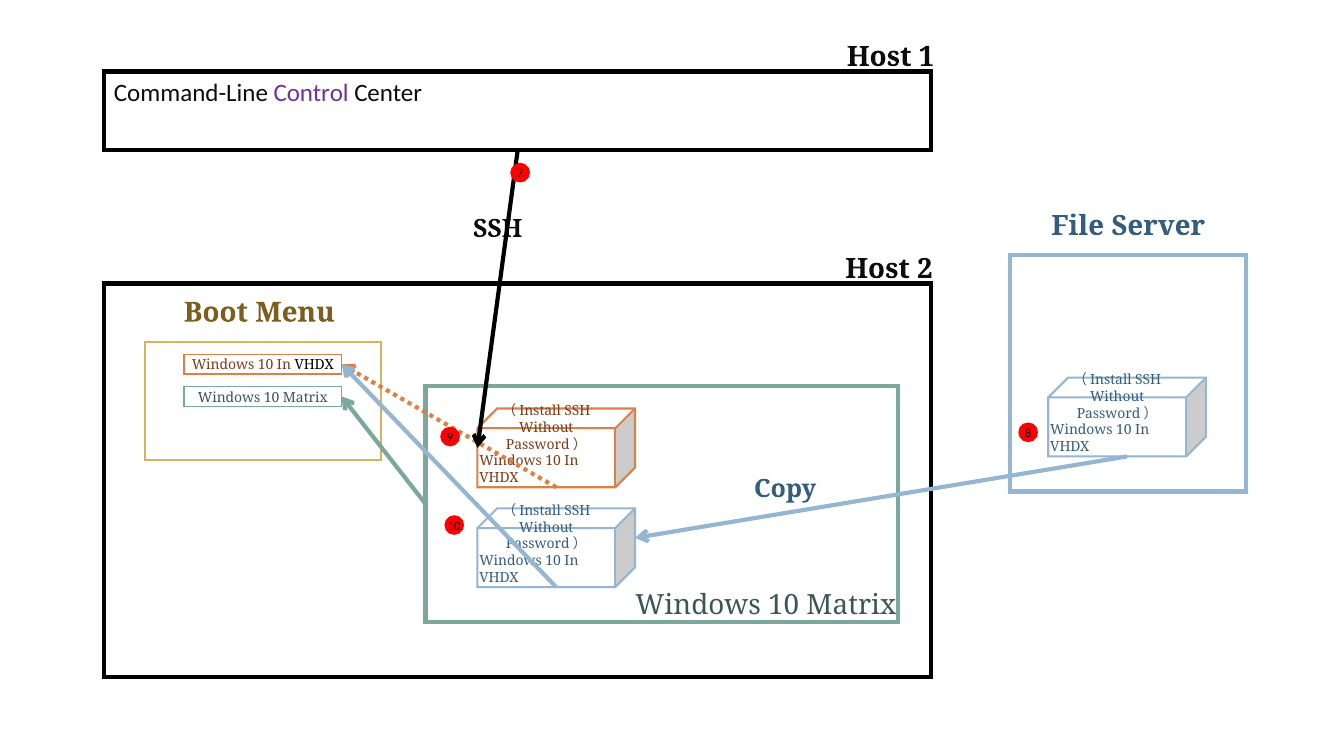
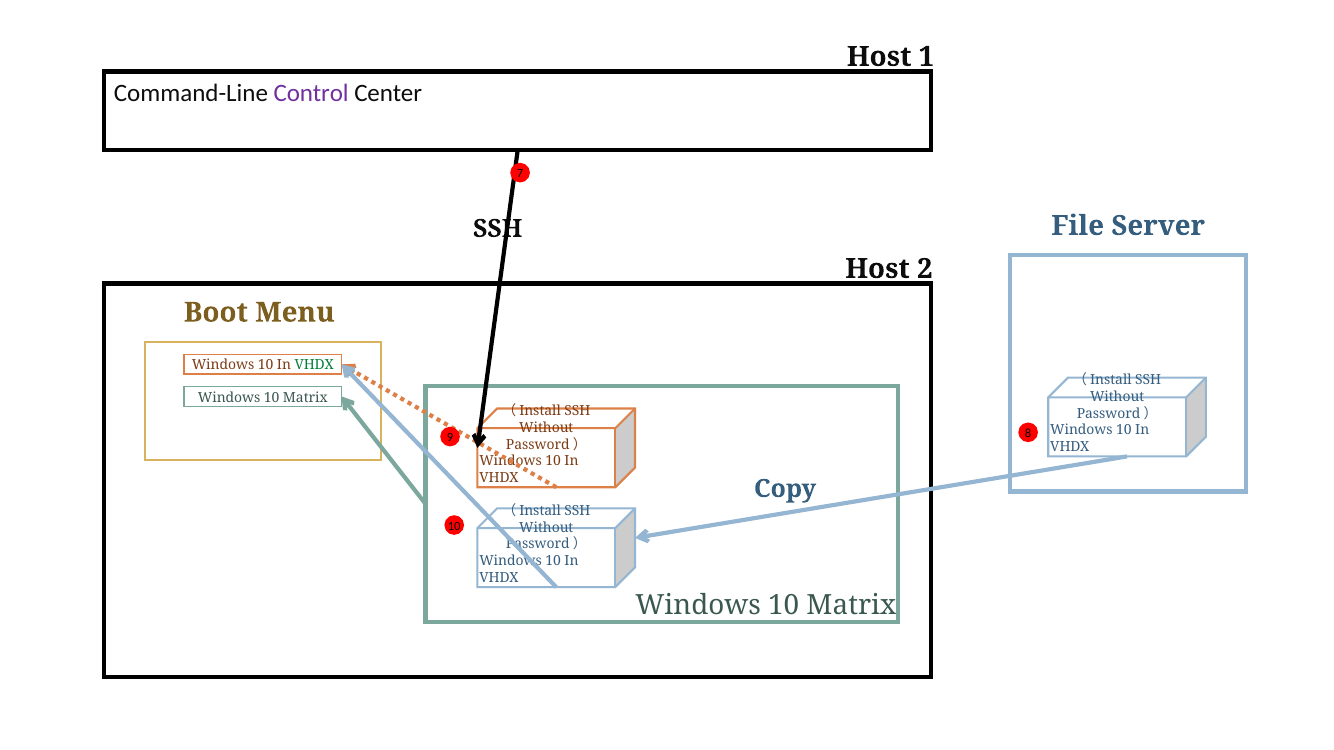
VHDX colour: black -> green (314, 365)
